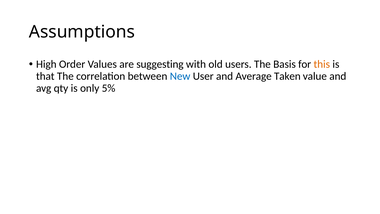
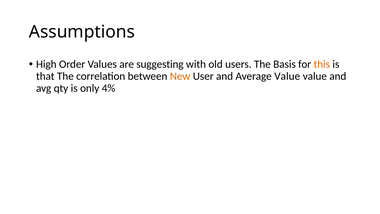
New colour: blue -> orange (180, 76)
Average Taken: Taken -> Value (287, 76)
5%: 5% -> 4% (109, 88)
